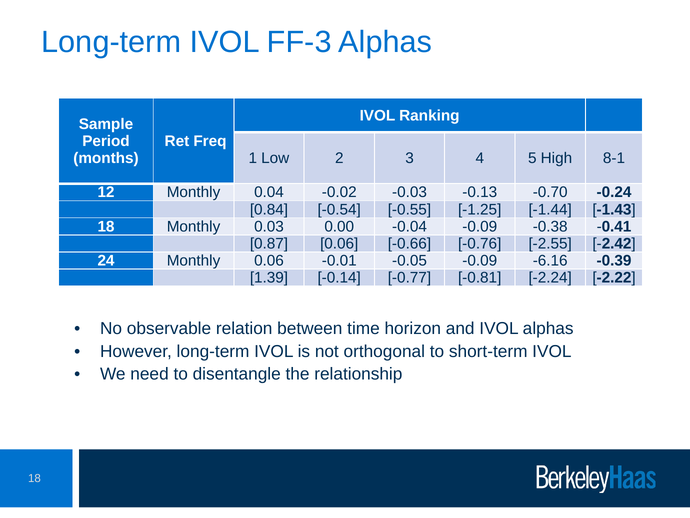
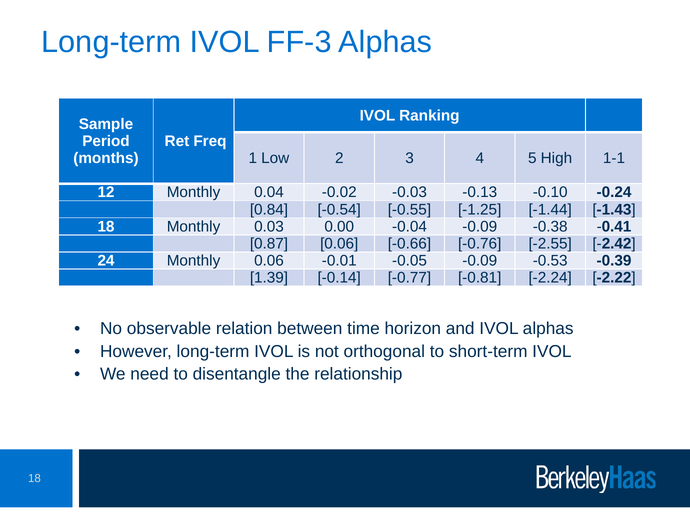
8-1: 8-1 -> 1-1 (614, 158)
-0.70: -0.70 -> -0.10 (550, 192)
-6.16: -6.16 -> -0.53 (550, 260)
